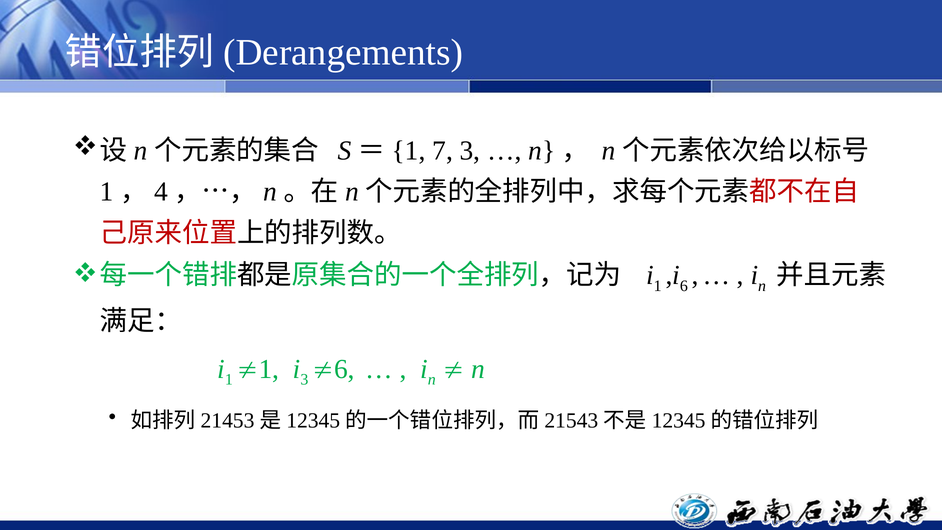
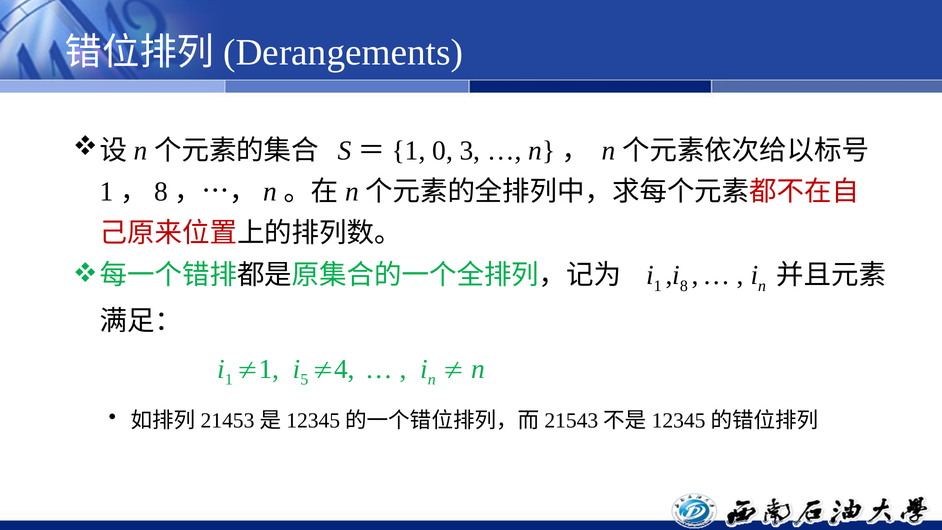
7: 7 -> 0 (443, 150)
4: 4 -> 8 (161, 192)
6: 6 -> 8 (684, 286)
3: 3 -> 5 (304, 380)
6: 6 -> 4 (344, 369)
